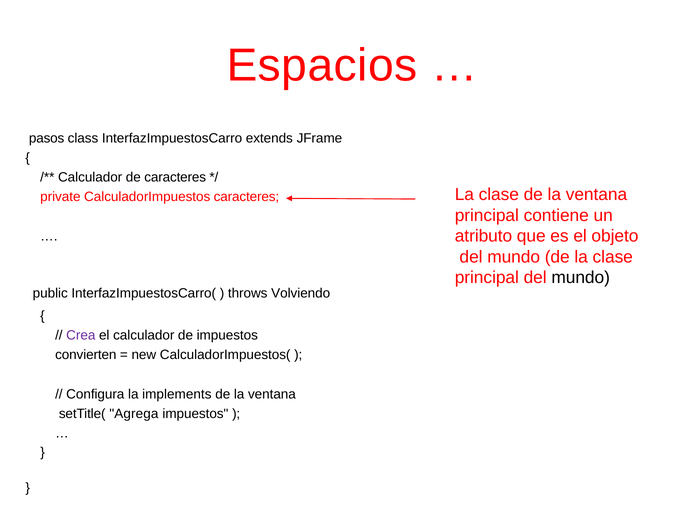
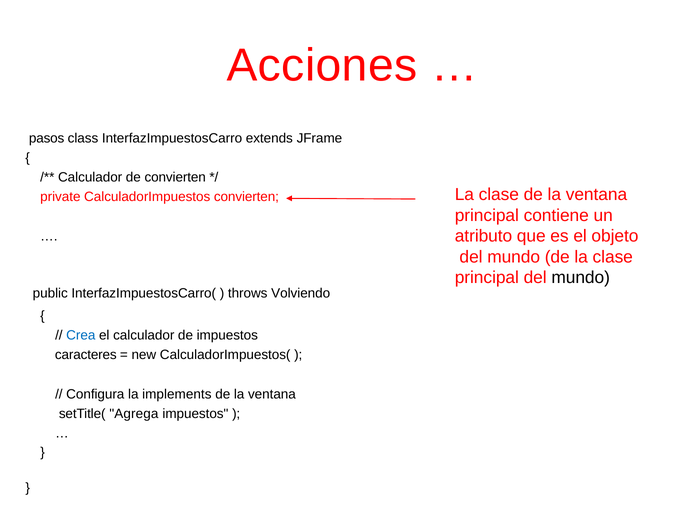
Espacios: Espacios -> Acciones (322, 66)
de caracteres: caracteres -> convierten (175, 177)
CalculadorImpuestos caracteres: caracteres -> convierten (246, 197)
Crea colour: purple -> blue (81, 336)
convierten: convierten -> caracteres (86, 355)
